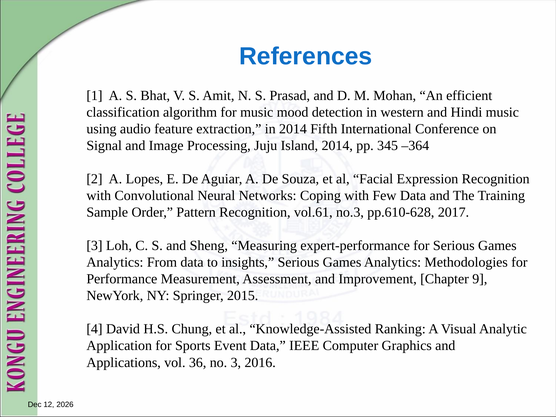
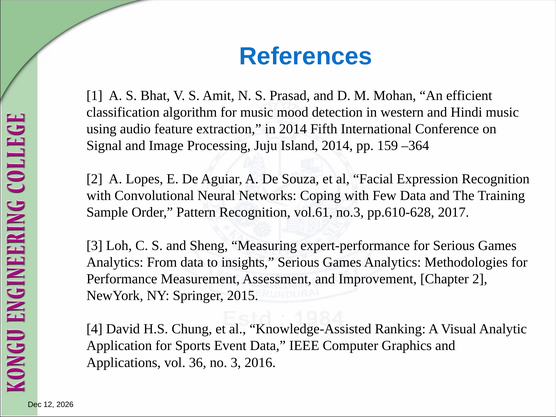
345: 345 -> 159 (388, 146)
Chapter 9: 9 -> 2 (480, 279)
